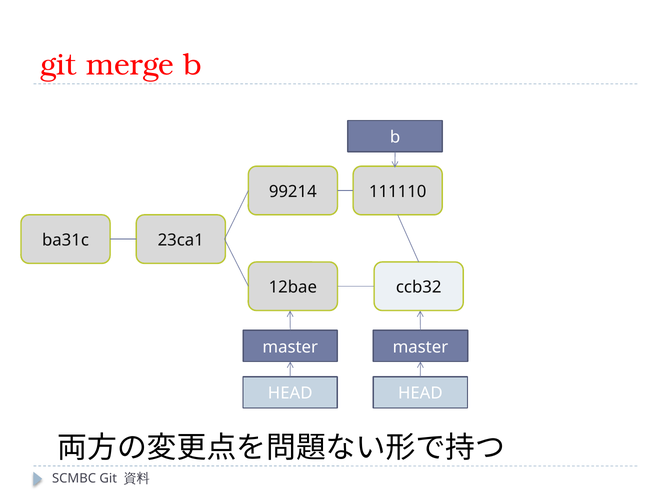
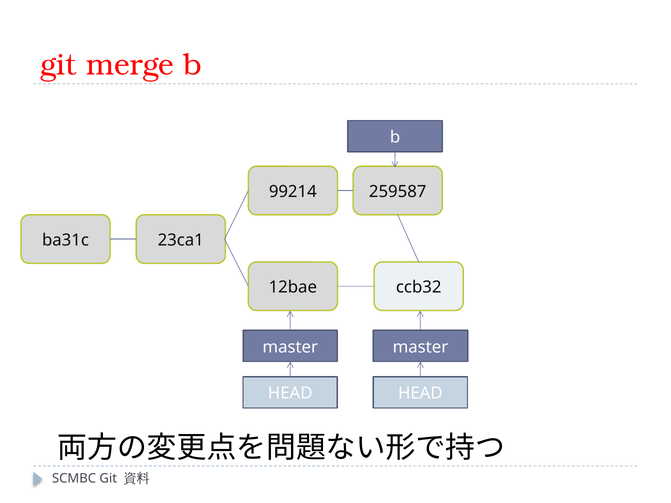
111110: 111110 -> 259587 (398, 192)
